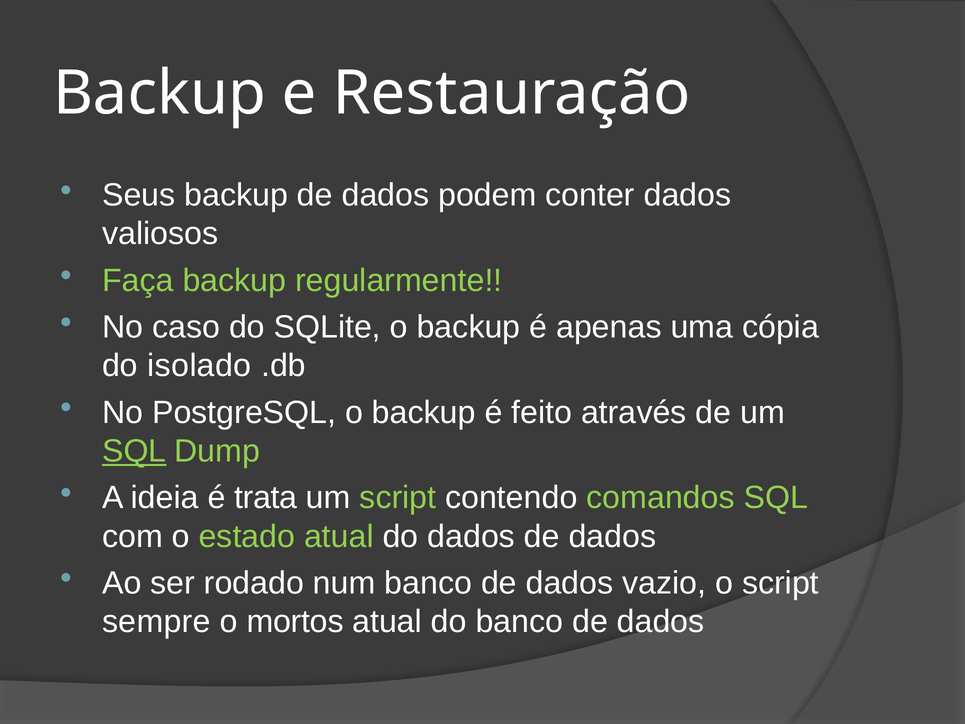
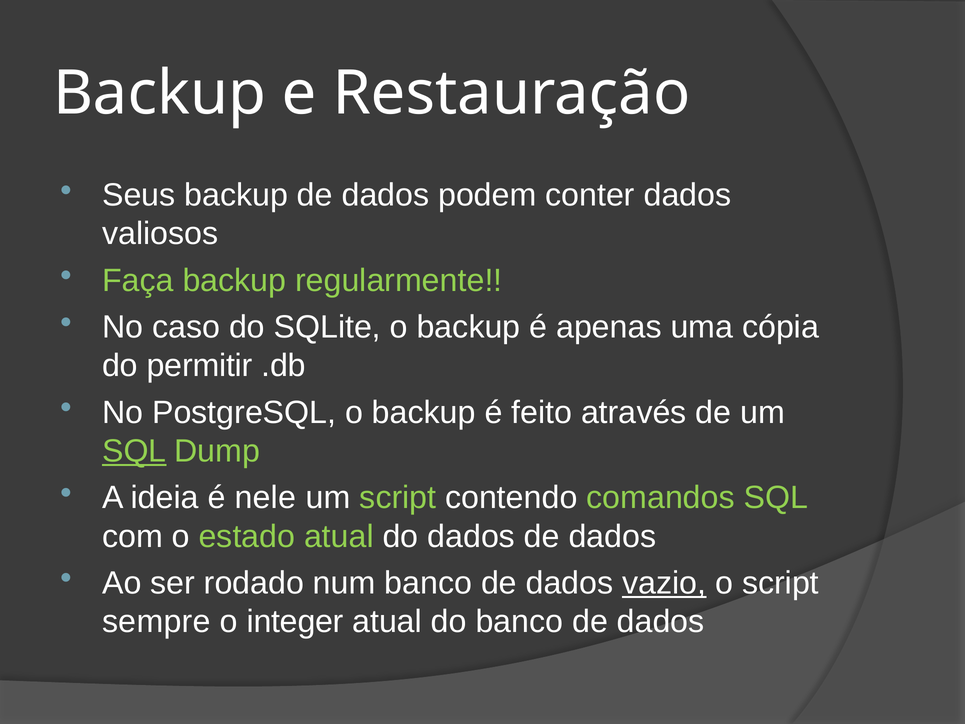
isolado: isolado -> permitir (200, 366)
trata: trata -> nele (265, 498)
vazio underline: none -> present (664, 583)
mortos: mortos -> integer (295, 621)
